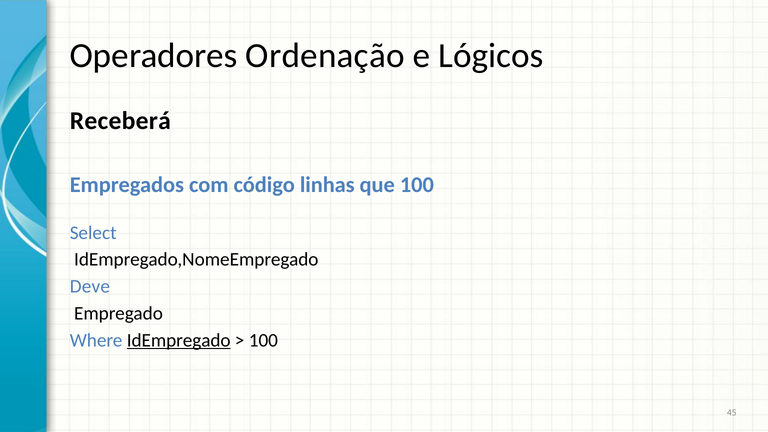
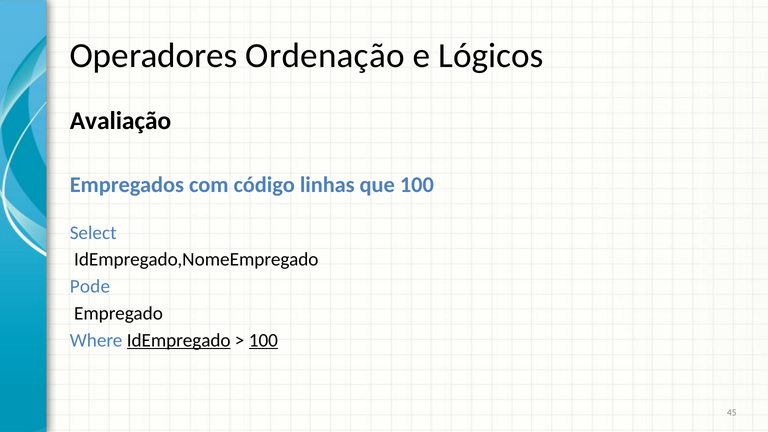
Receberá: Receberá -> Avaliação (120, 121)
Deve: Deve -> Pode (90, 286)
100 underline: none -> present (263, 340)
